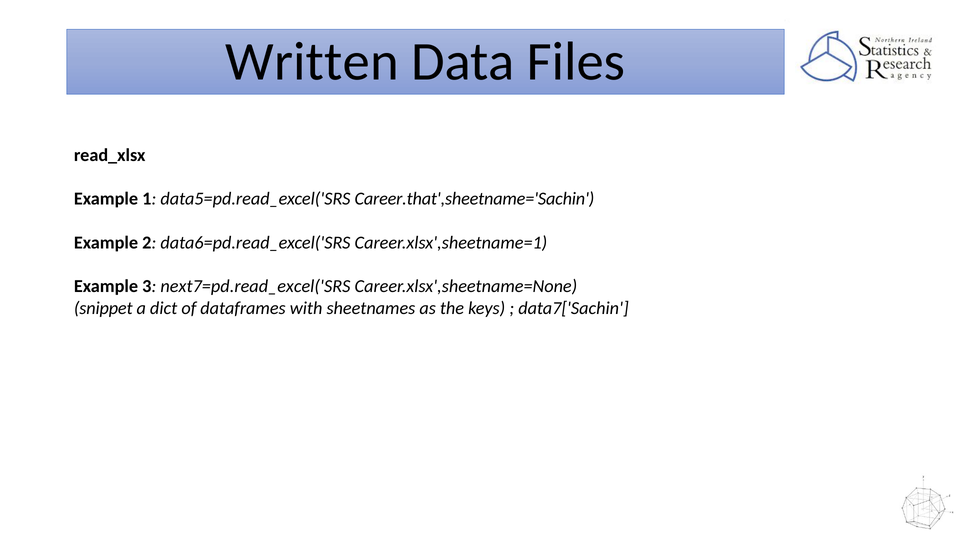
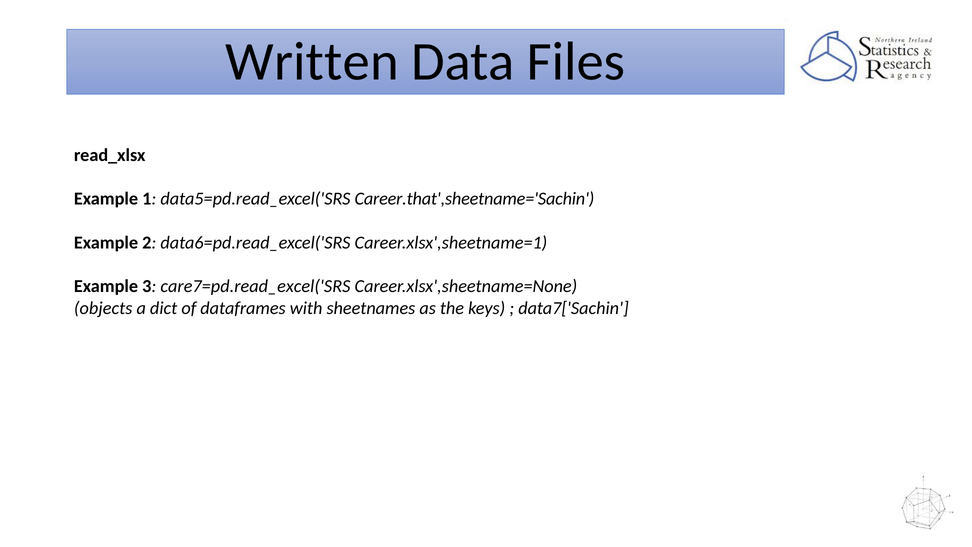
next7=pd.read_excel('SRS: next7=pd.read_excel('SRS -> care7=pd.read_excel('SRS (255, 286)
snippet: snippet -> objects (103, 308)
